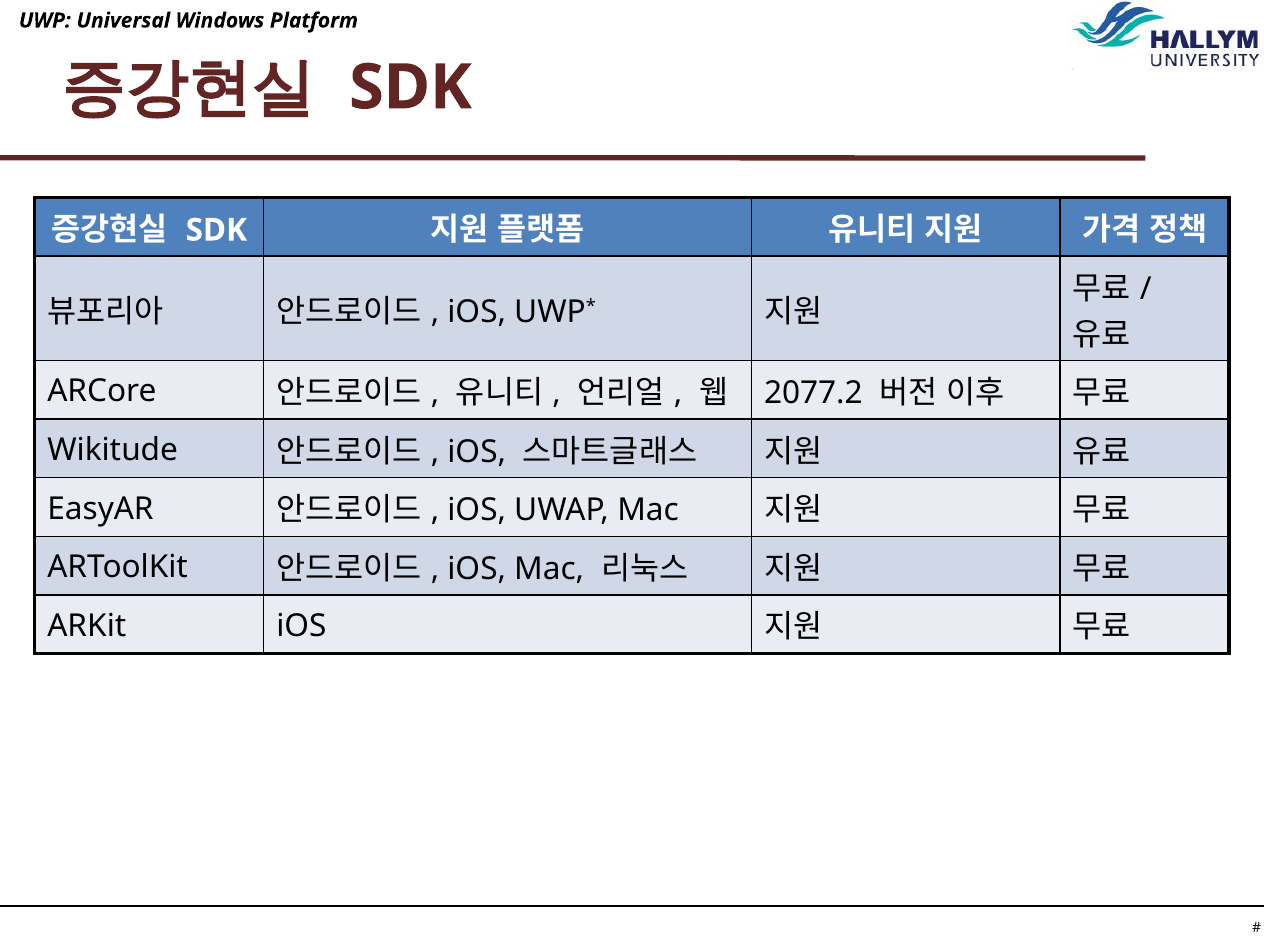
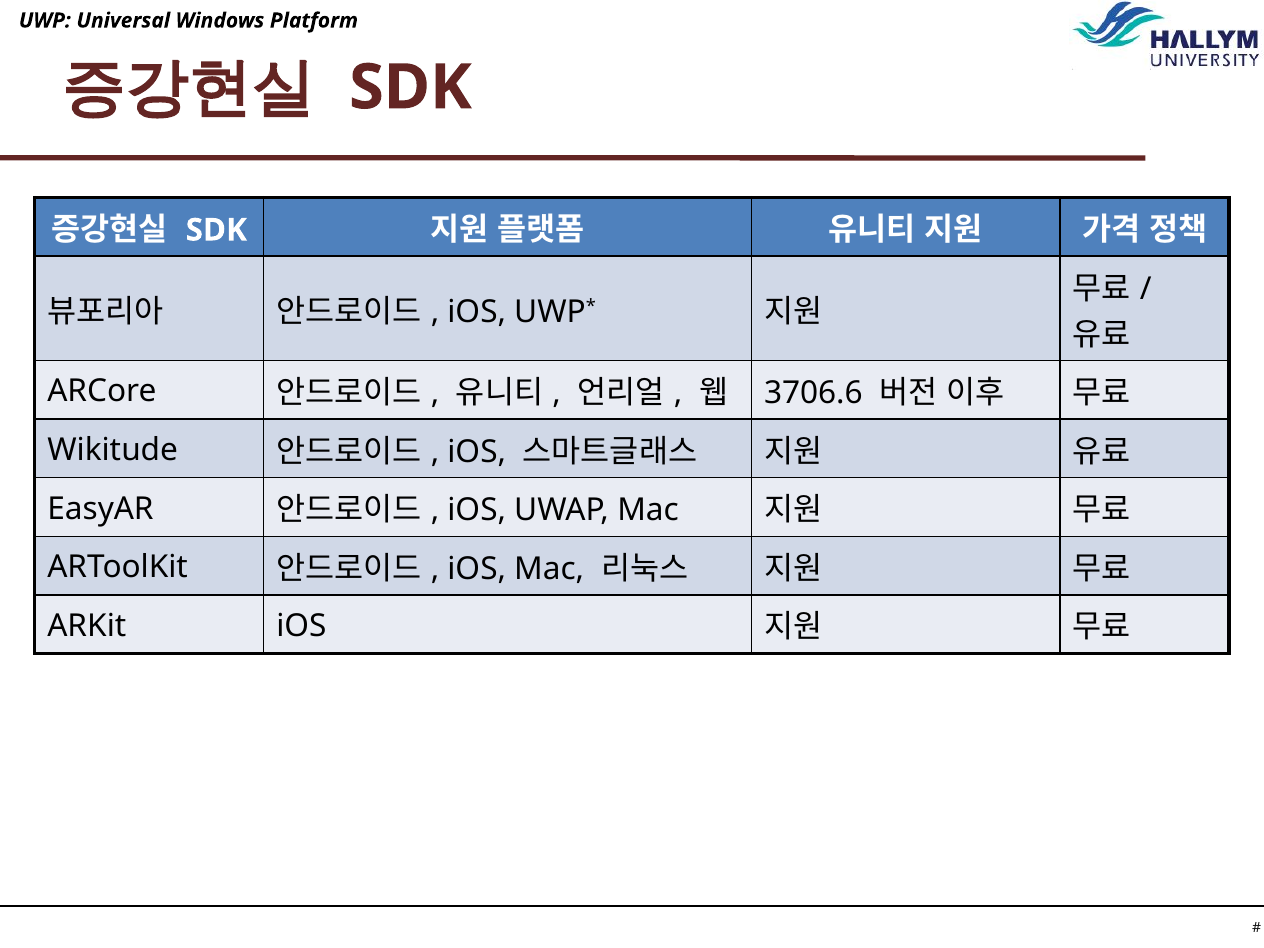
2077.2: 2077.2 -> 3706.6 (813, 393)
